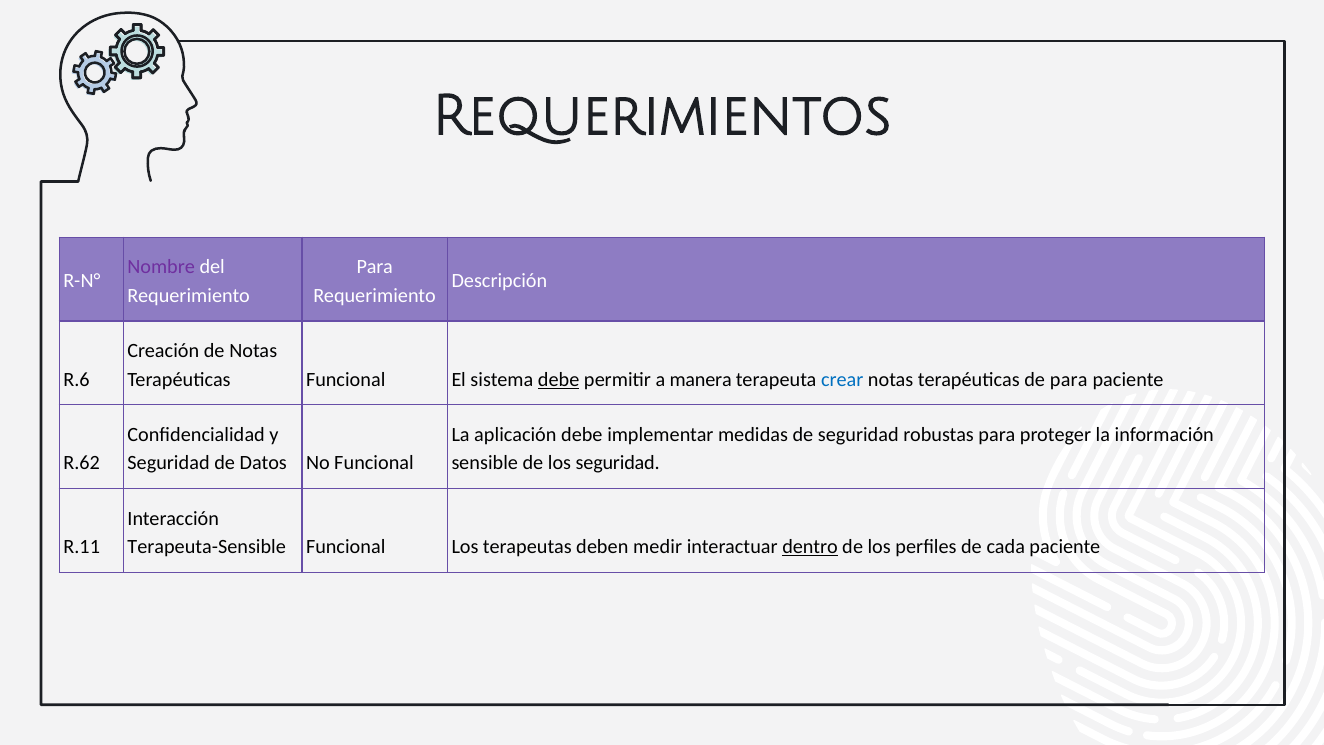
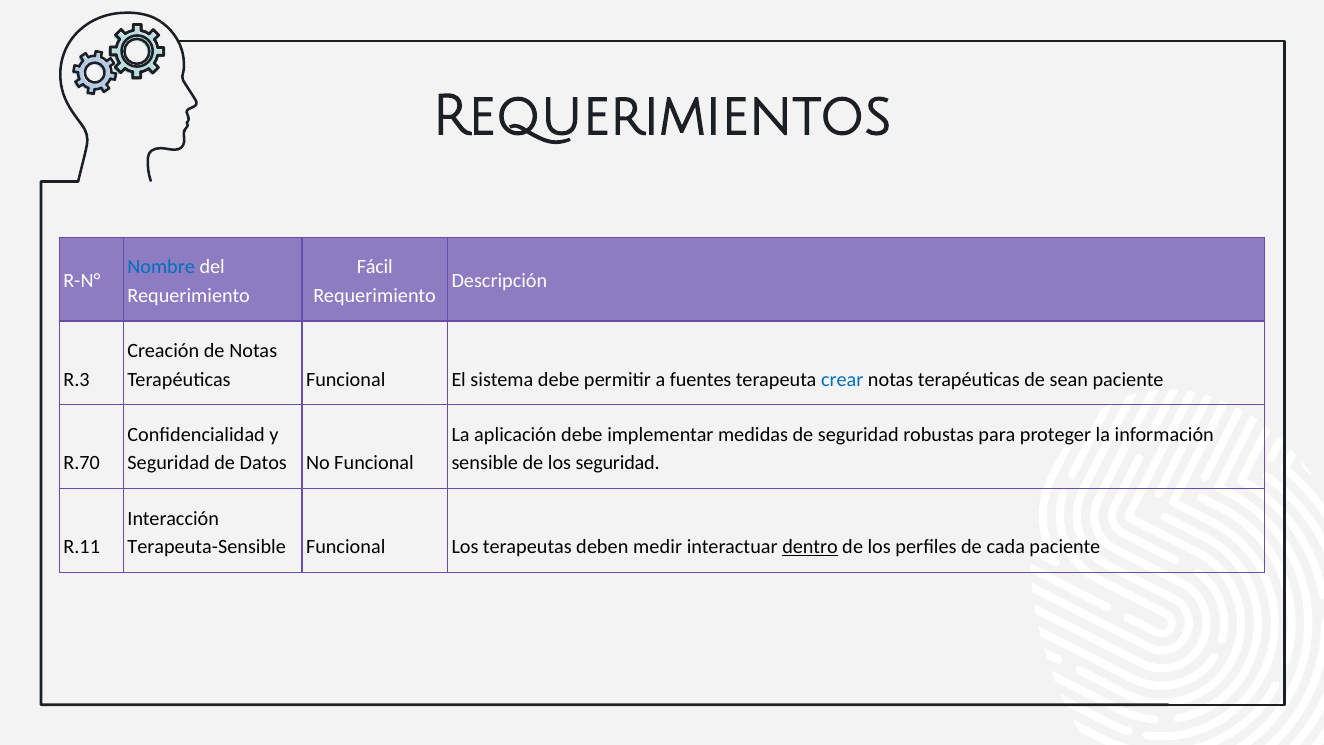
Nombre colour: purple -> blue (161, 267)
Para: Para -> Fácil (375, 267)
R.6: R.6 -> R.3 (76, 379)
debe underline: present -> none (559, 379)
manera: manera -> fuentes (701, 379)
de para: para -> sean (1069, 379)
R.62: R.62 -> R.70 (82, 463)
